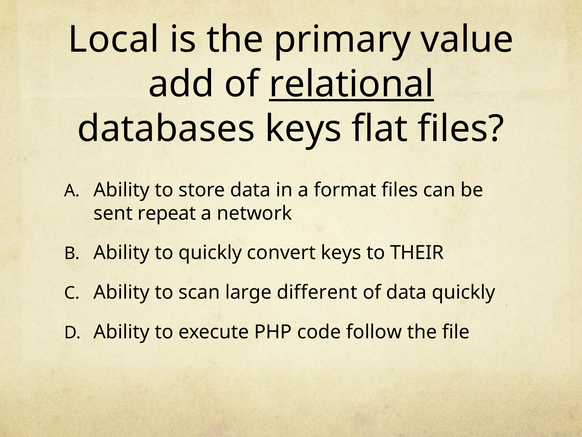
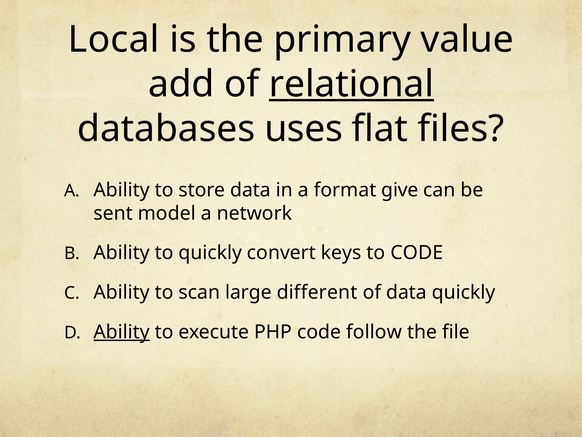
databases keys: keys -> uses (304, 129)
format files: files -> give (400, 190)
repeat: repeat -> model (167, 213)
to THEIR: THEIR -> CODE (417, 253)
Ability underline: none -> present (122, 332)
